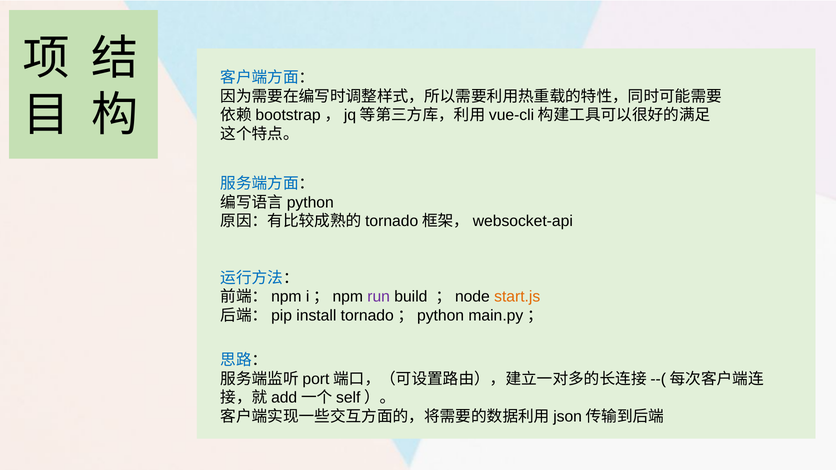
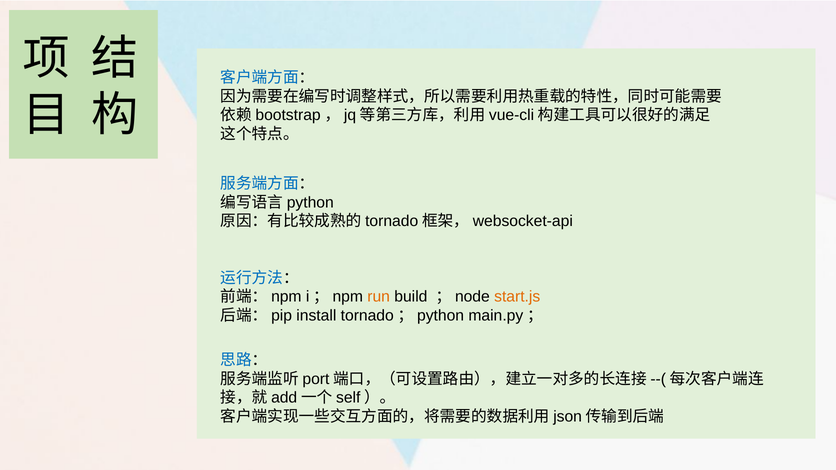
run colour: purple -> orange (379, 297)
